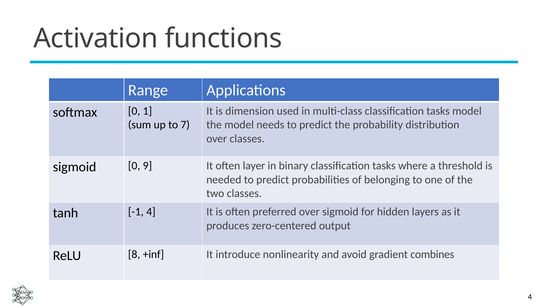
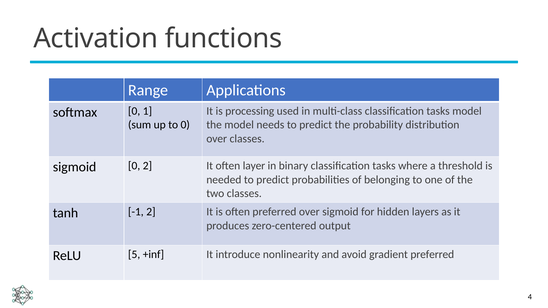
dimension: dimension -> processing (250, 111)
to 7: 7 -> 0 (185, 125)
0 9: 9 -> 2 (147, 166)
-1 4: 4 -> 2 (151, 212)
8: 8 -> 5 (134, 255)
gradient combines: combines -> preferred (432, 255)
